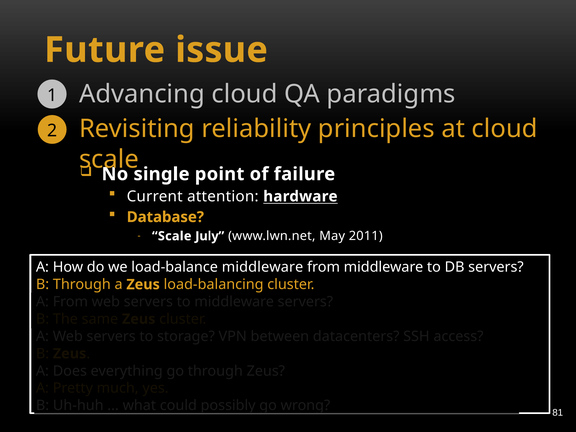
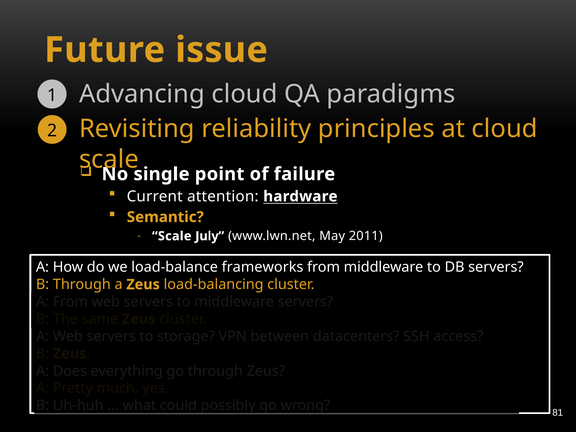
Database: Database -> Semantic (165, 217)
load-balance middleware: middleware -> frameworks (263, 267)
